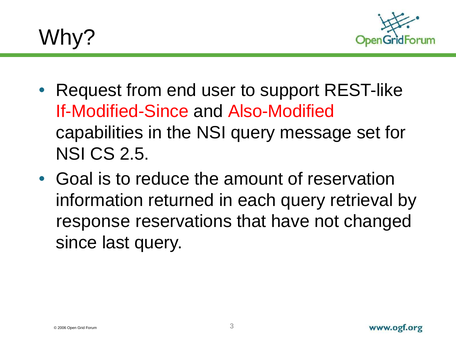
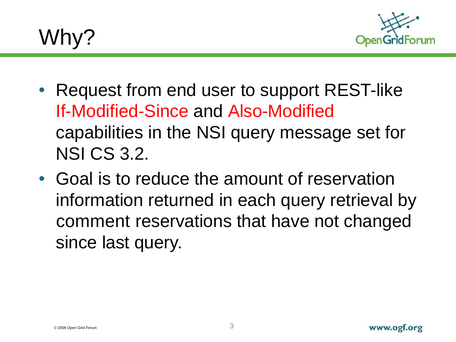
2.5: 2.5 -> 3.2 (134, 154)
response: response -> comment (93, 221)
